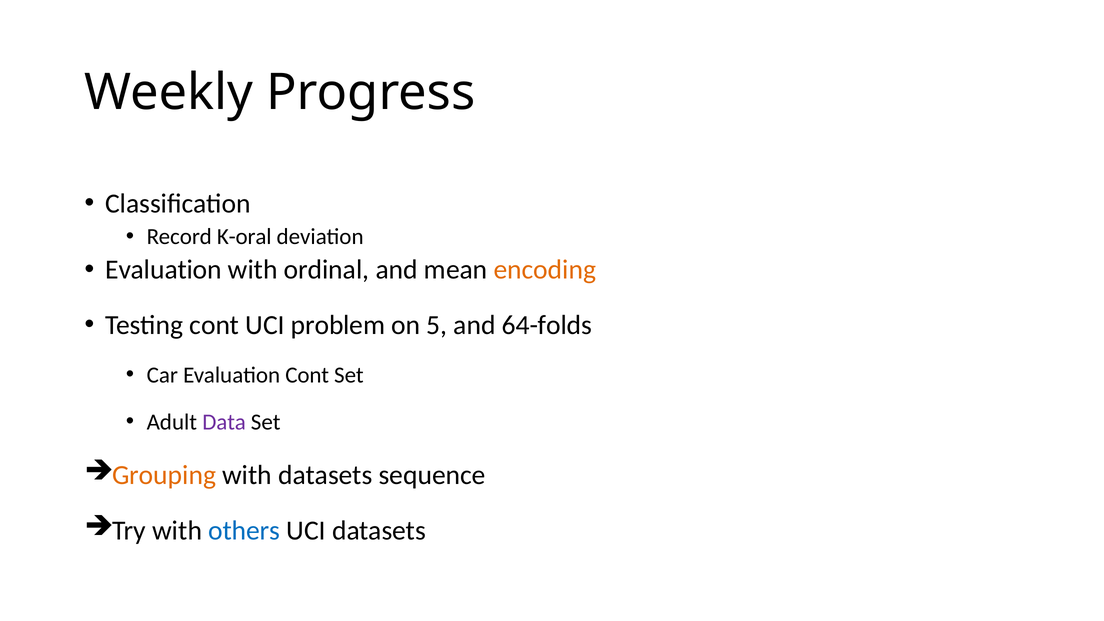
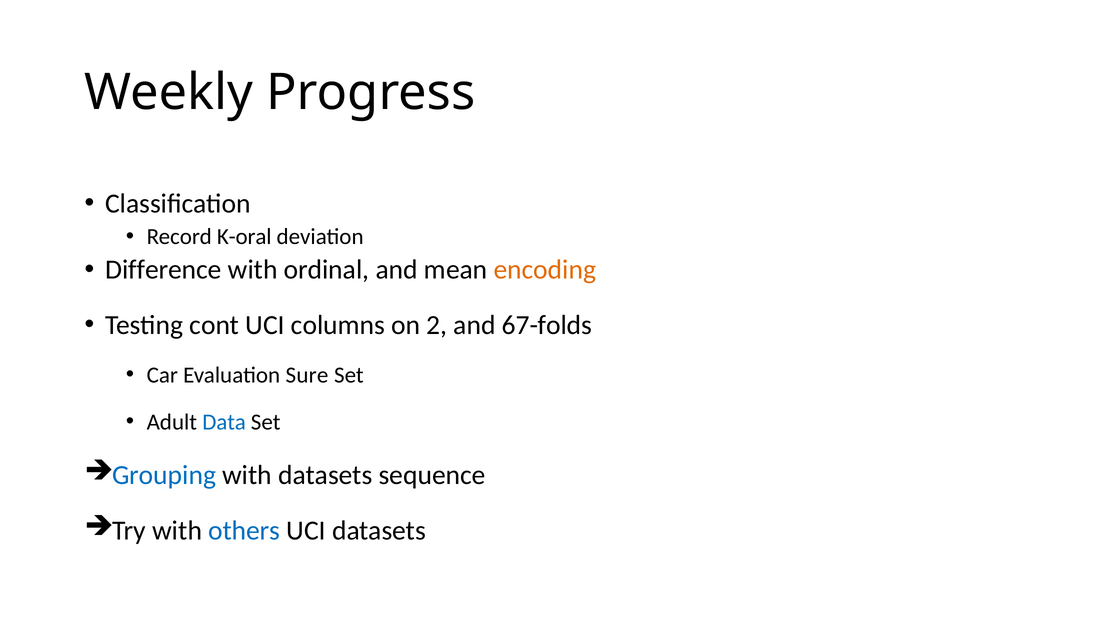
Evaluation: Evaluation -> Difference (163, 270)
problem: problem -> columns (338, 325)
5: 5 -> 2 (437, 325)
64-folds: 64-folds -> 67-folds (547, 325)
Evaluation Cont: Cont -> Sure (307, 375)
Data colour: purple -> blue (224, 422)
Grouping colour: orange -> blue (164, 475)
